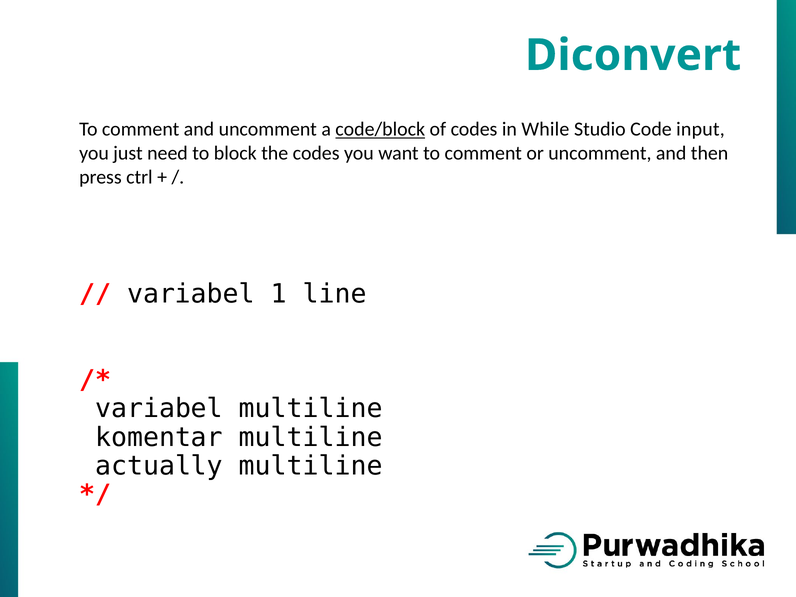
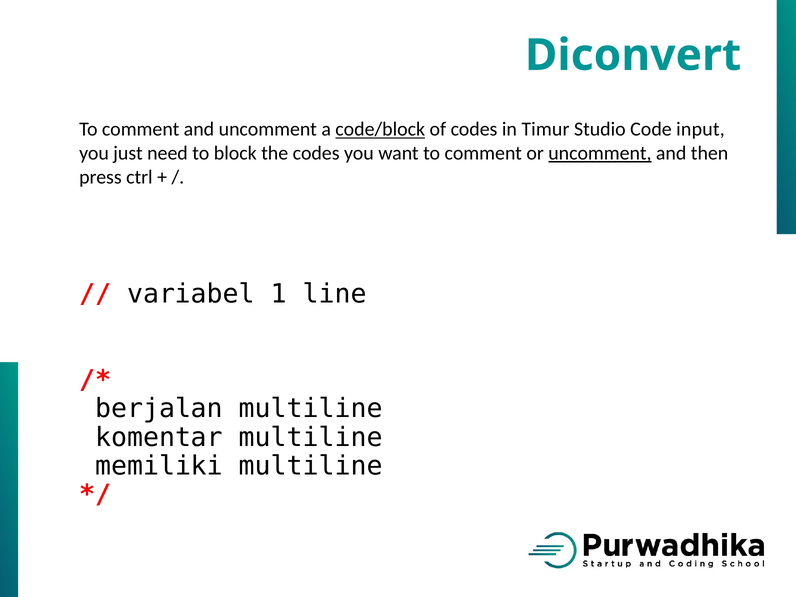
While: While -> Timur (545, 129)
uncomment underline: none -> present (600, 153)
variabel: variabel -> berjalan (159, 409)
actually: actually -> memiliki (159, 466)
